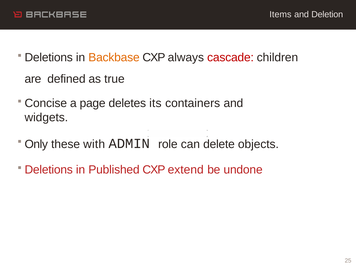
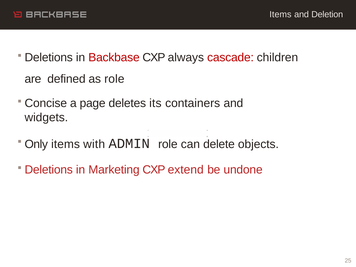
Backbase colour: orange -> red (114, 58)
as true: true -> role (114, 79)
Only these: these -> items (66, 144)
Published: Published -> Marketing (114, 170)
